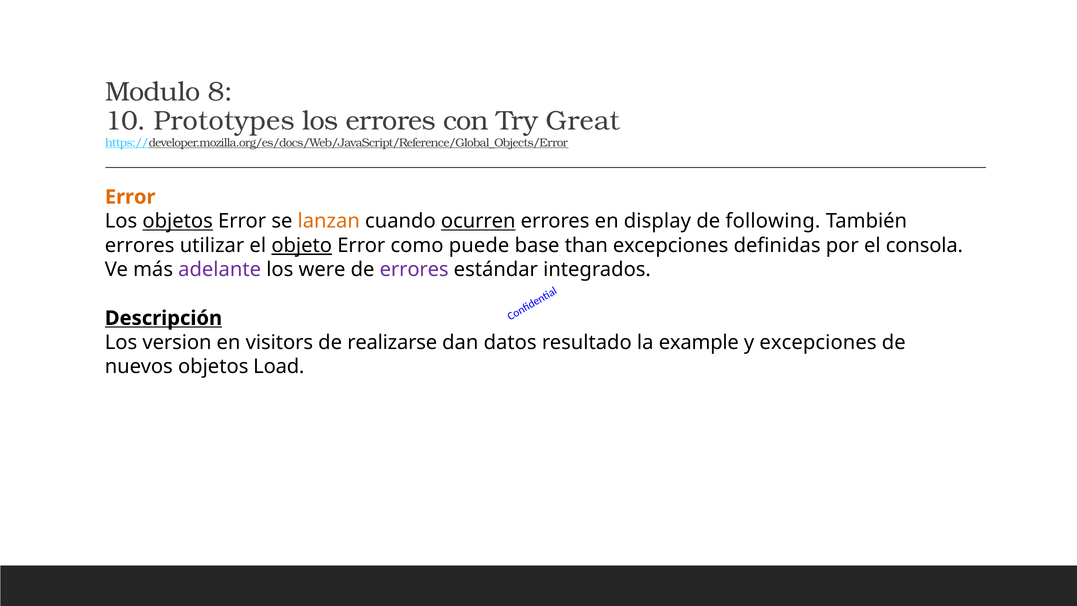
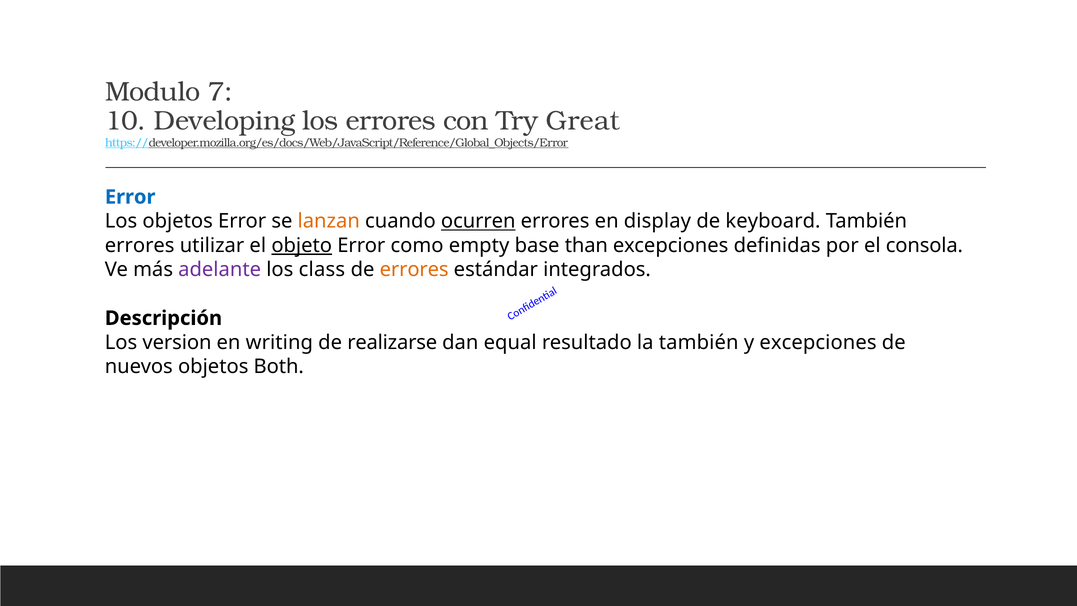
8: 8 -> 7 (220, 92)
Prototypes: Prototypes -> Developing (224, 121)
Error colour: orange -> blue (130, 197)
objetos underline: present -> none (178, 221)
following: following -> keyboard (773, 221)
puede: puede -> empty (479, 245)
were: were -> class (322, 270)
errores colour: purple -> orange (414, 270)
Descripción underline: present -> none (163, 318)
visitors: visitors -> writing (279, 342)
datos: datos -> equal (510, 342)
la example: example -> también (699, 342)
Load: Load -> Both (279, 367)
